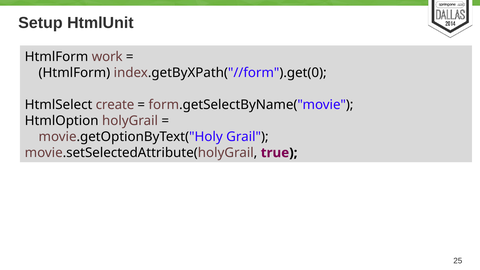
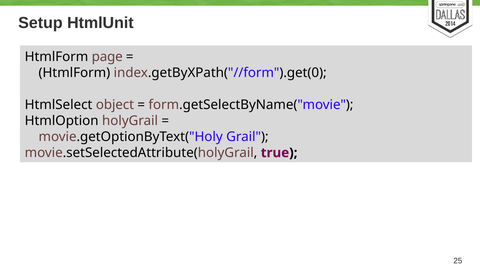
work: work -> page (107, 57)
create: create -> object (115, 105)
